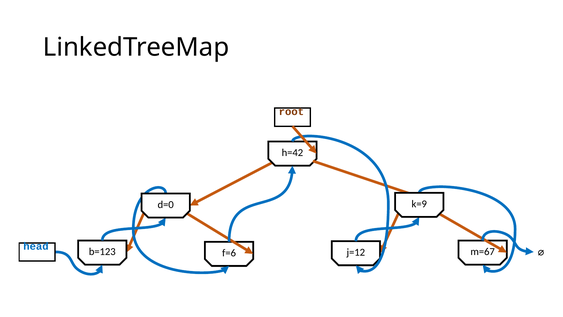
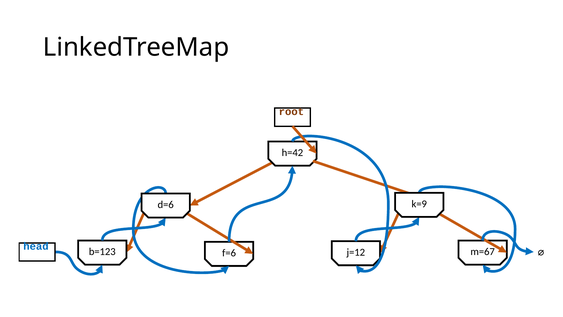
d=0: d=0 -> d=6 (166, 204)
